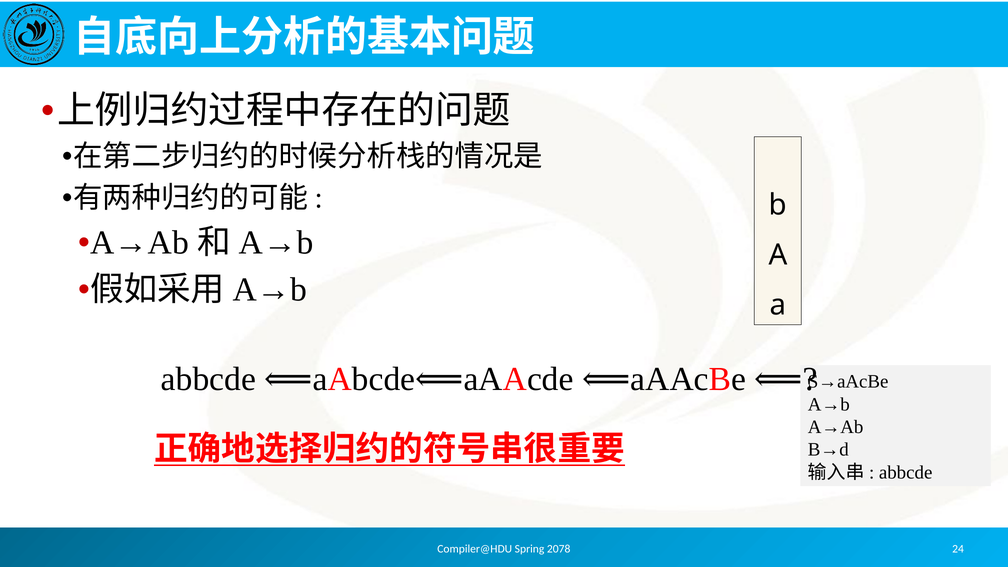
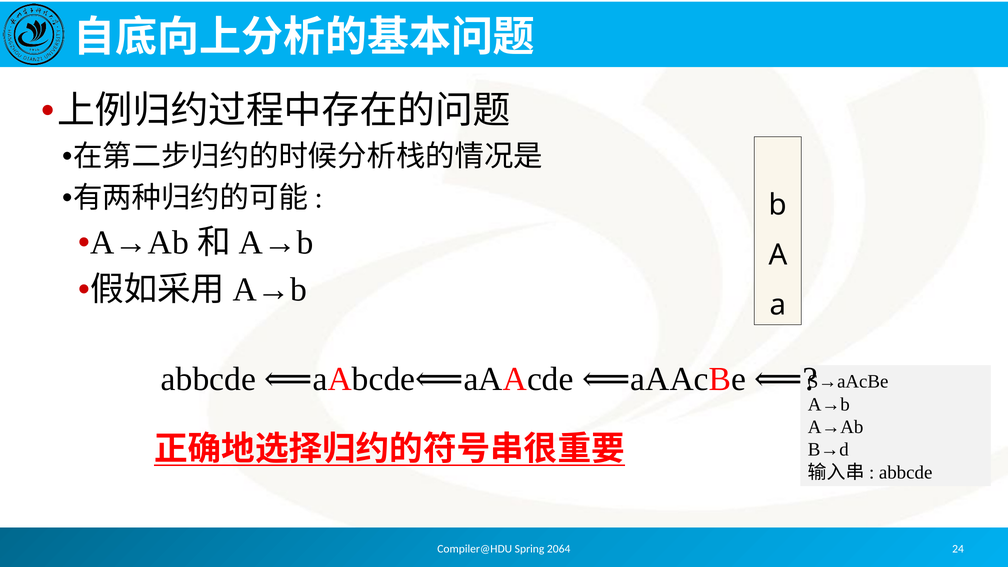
2078: 2078 -> 2064 (559, 549)
